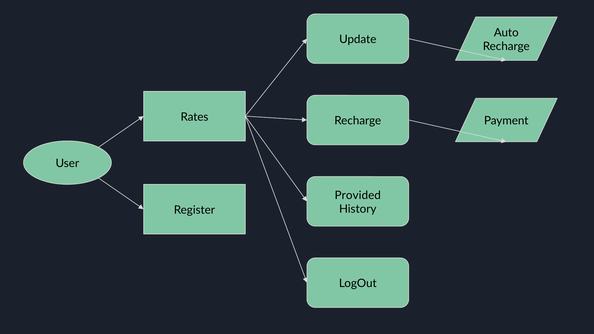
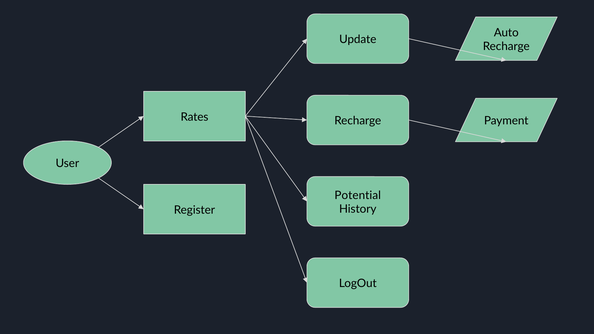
Provided: Provided -> Potential (358, 195)
